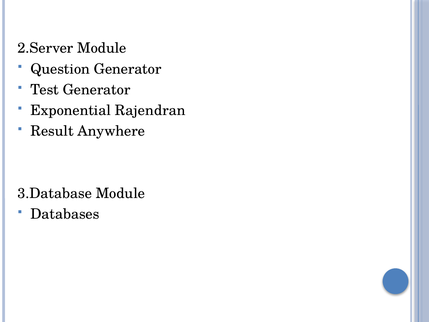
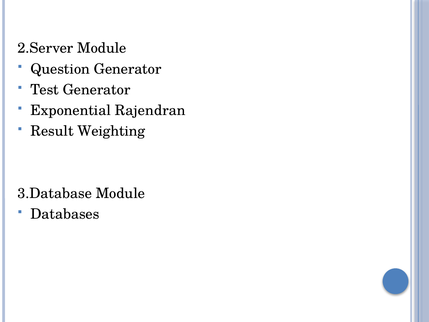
Anywhere: Anywhere -> Weighting (111, 131)
